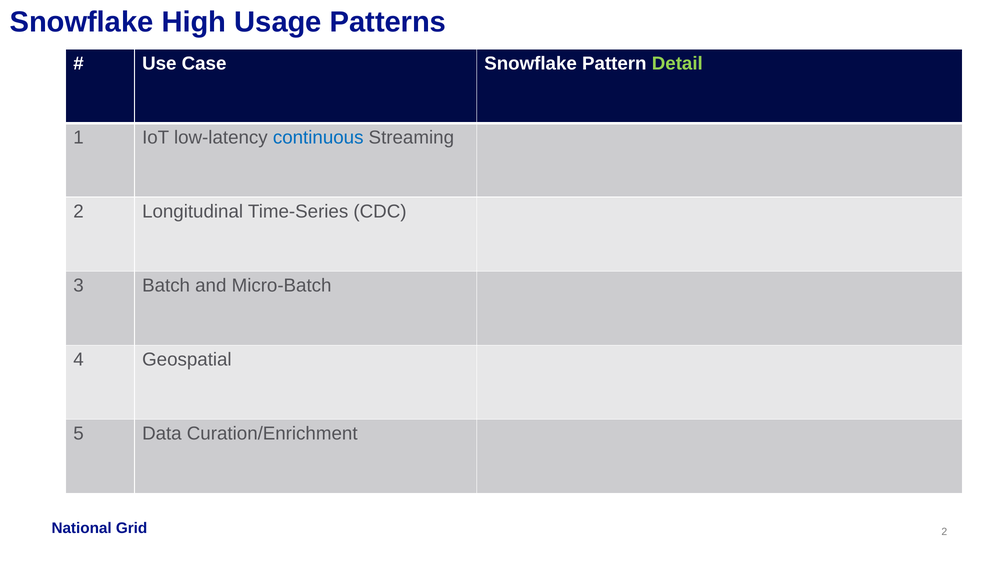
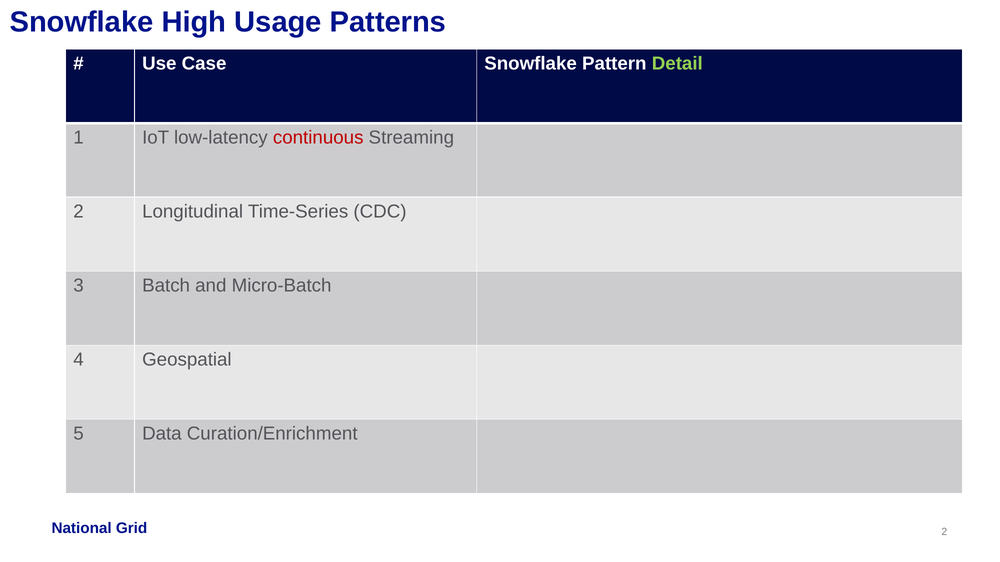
continuous colour: blue -> red (318, 138)
